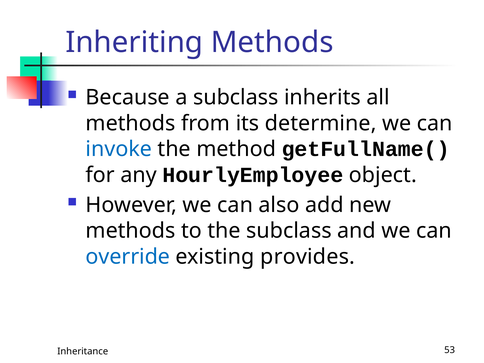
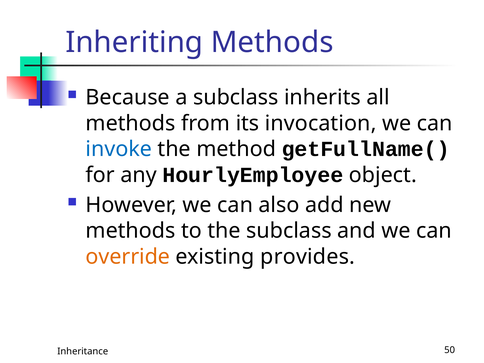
determine: determine -> invocation (321, 123)
override colour: blue -> orange (128, 257)
53: 53 -> 50 (450, 350)
